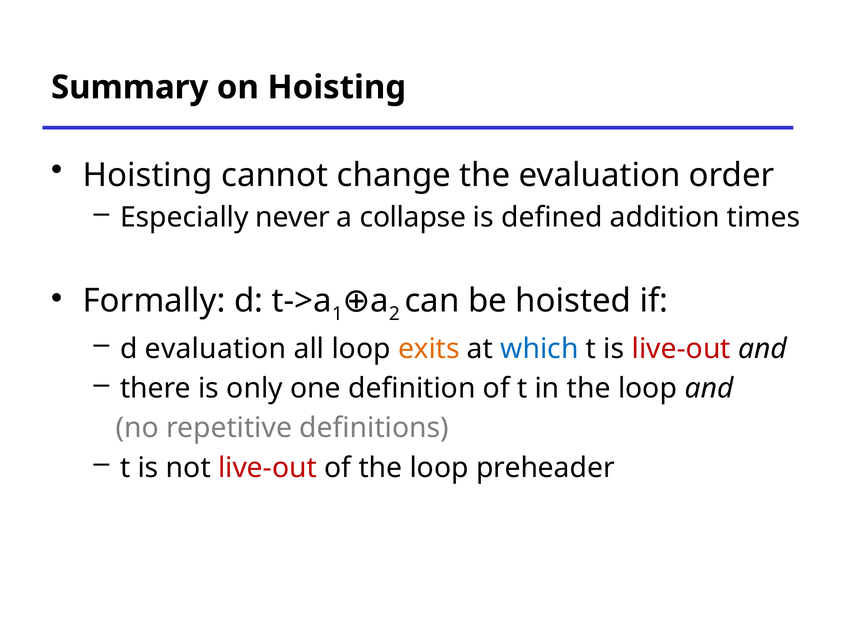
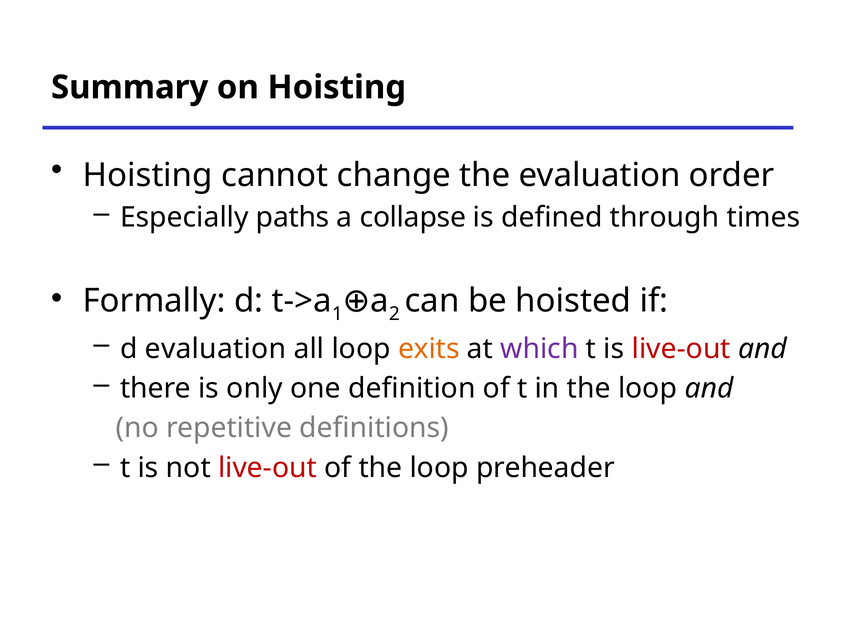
never: never -> paths (293, 217)
addition: addition -> through (665, 217)
which colour: blue -> purple (539, 348)
